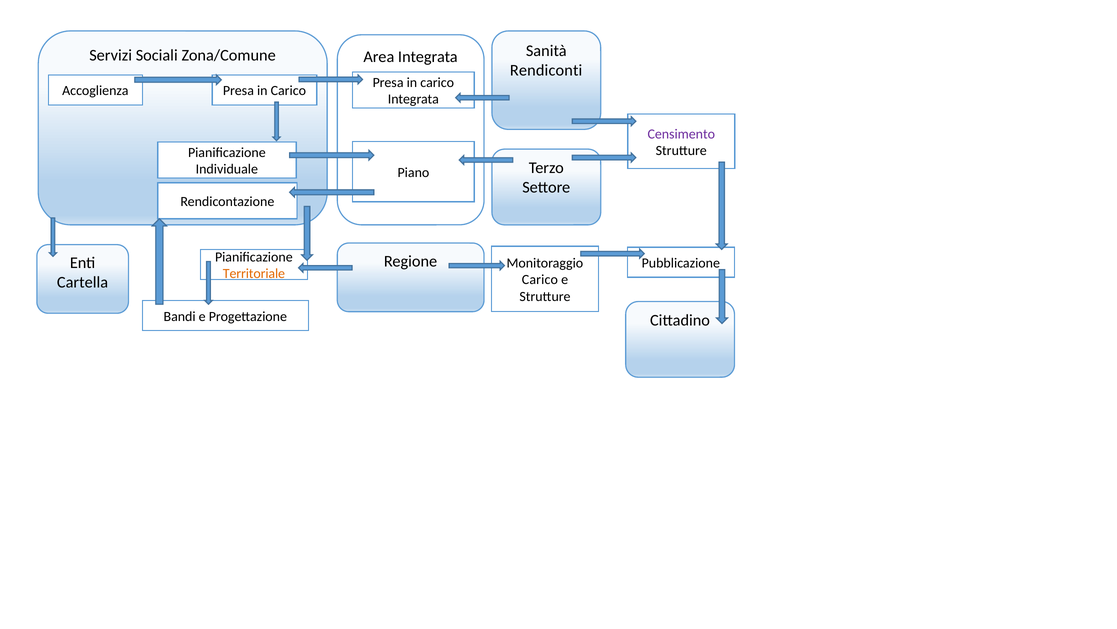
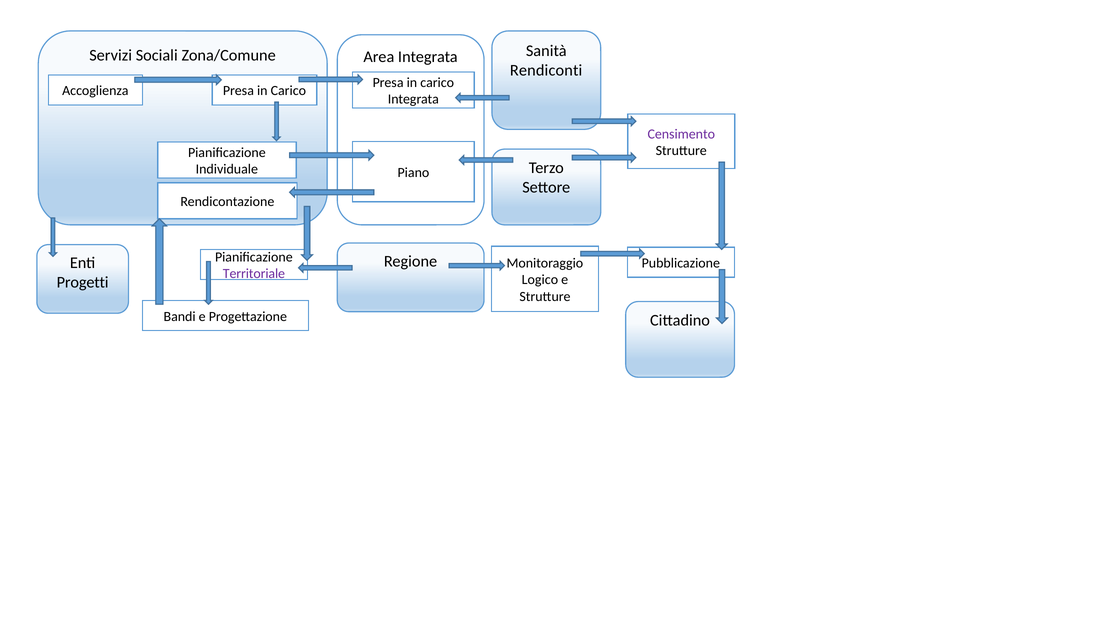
Territoriale colour: orange -> purple (254, 274)
Carico: Carico -> Logico (540, 280)
Cartella: Cartella -> Progetti (83, 282)
